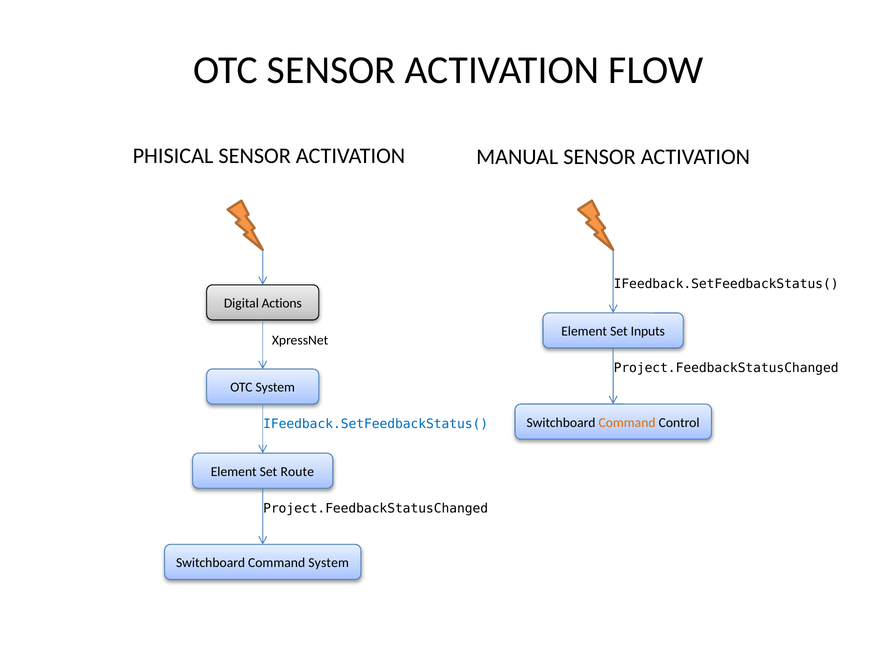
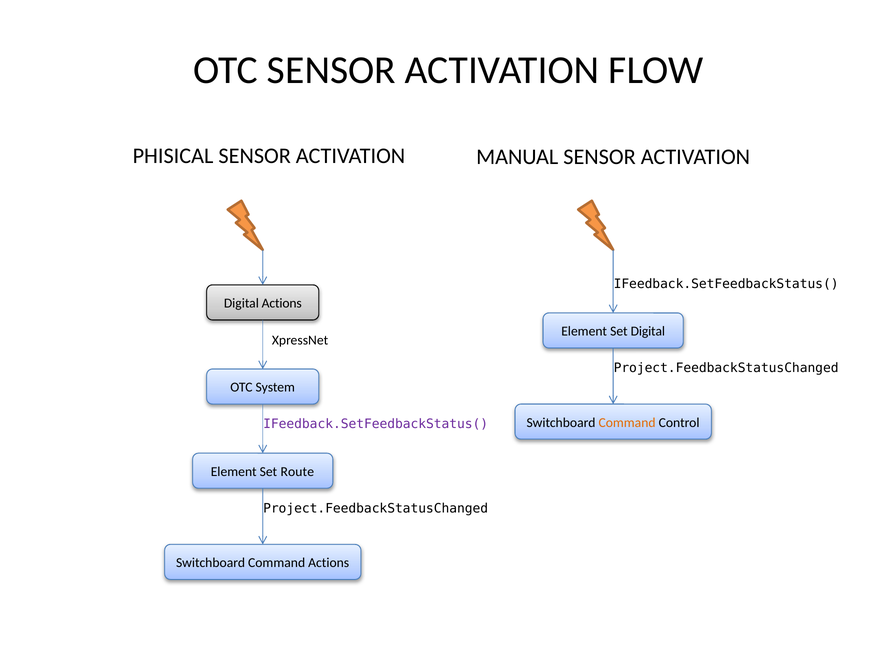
Set Inputs: Inputs -> Digital (648, 331)
IFeedback.SetFeedbackStatus( colour: blue -> purple (376, 424)
Command System: System -> Actions (329, 562)
